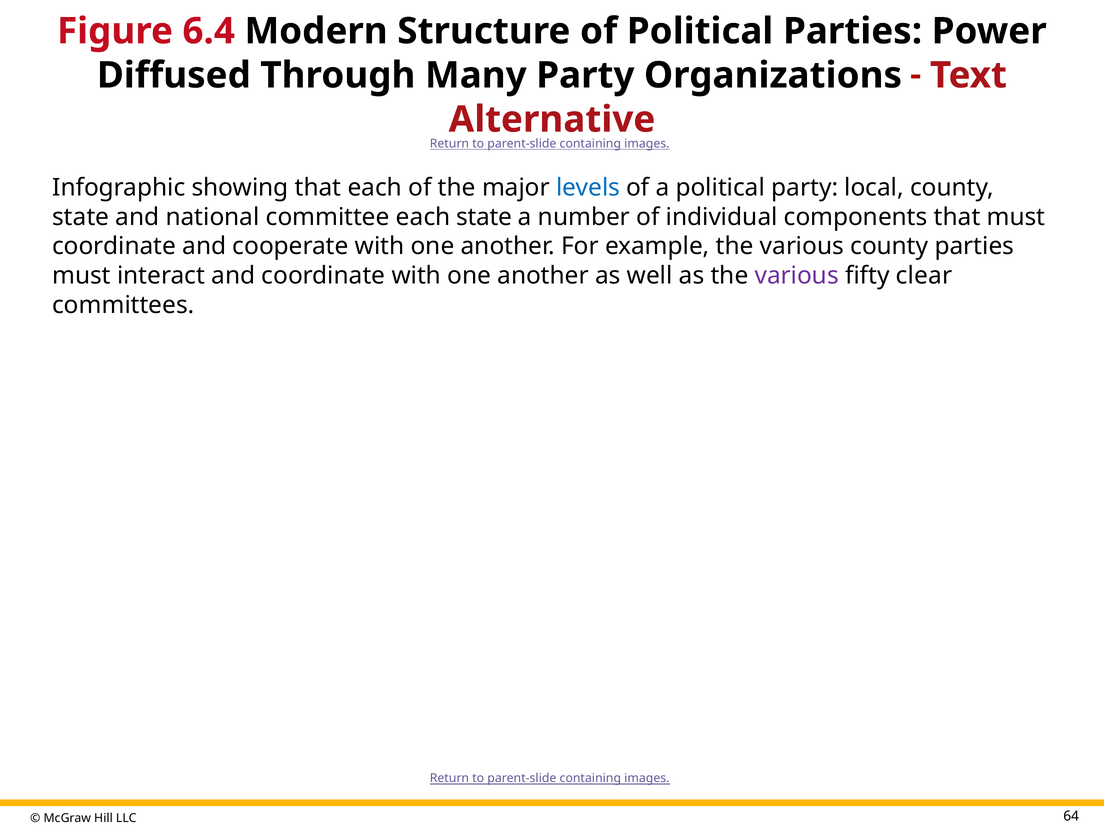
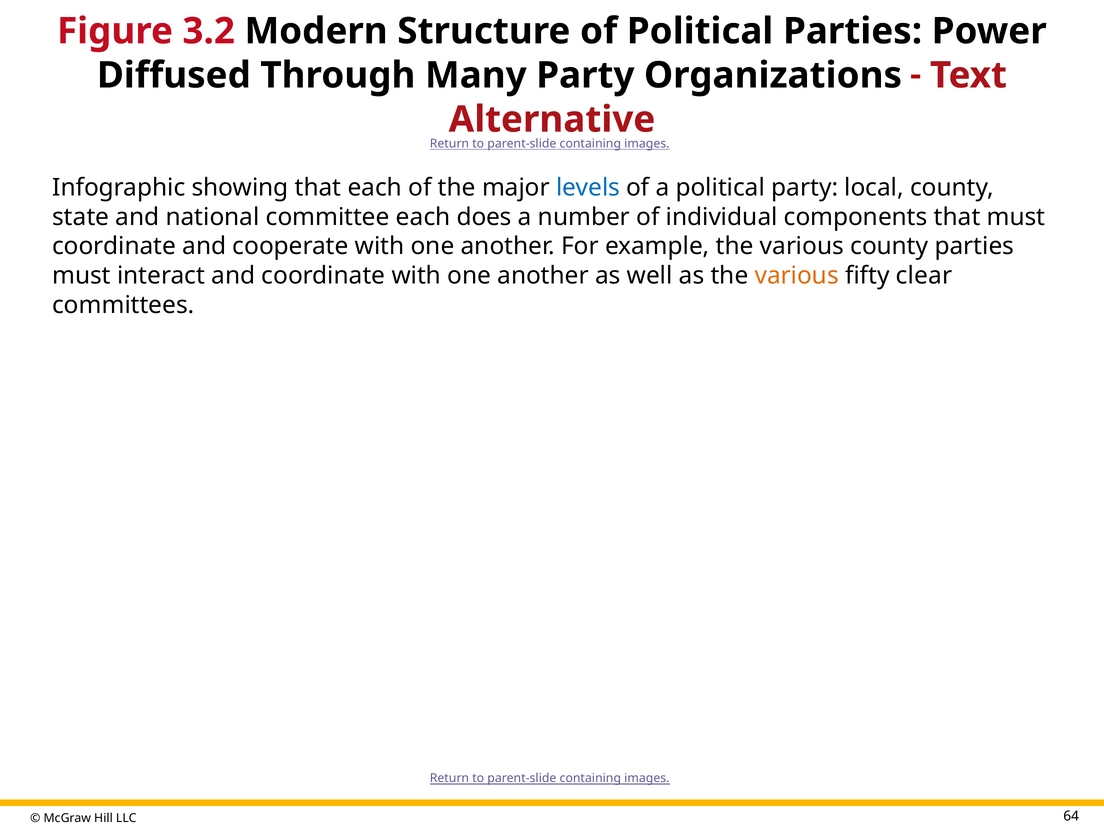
6.4: 6.4 -> 3.2 (209, 31)
each state: state -> does (484, 217)
various colour: purple -> orange (797, 276)
